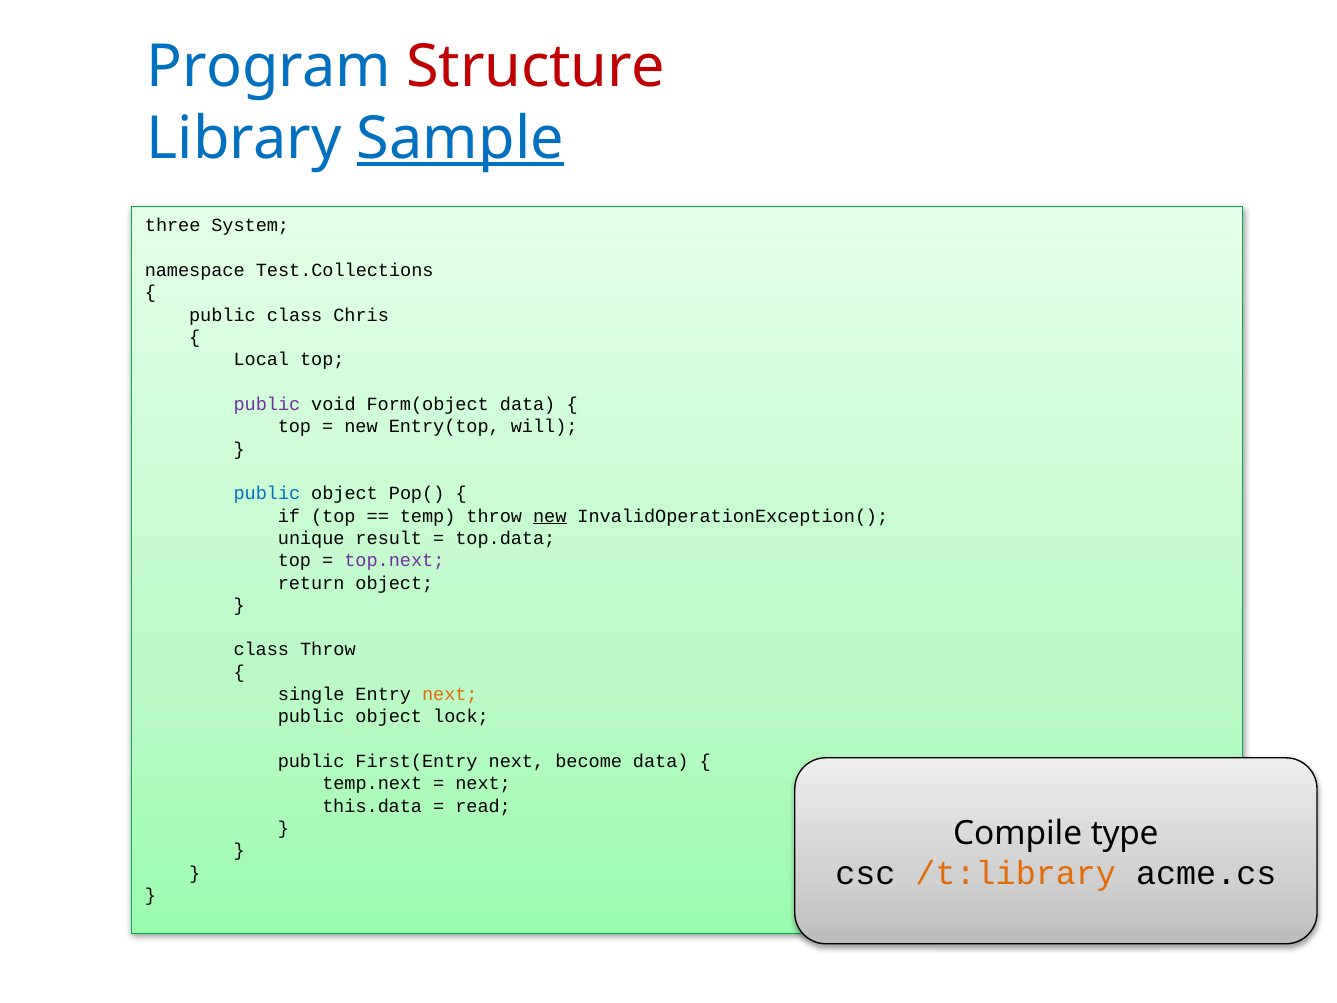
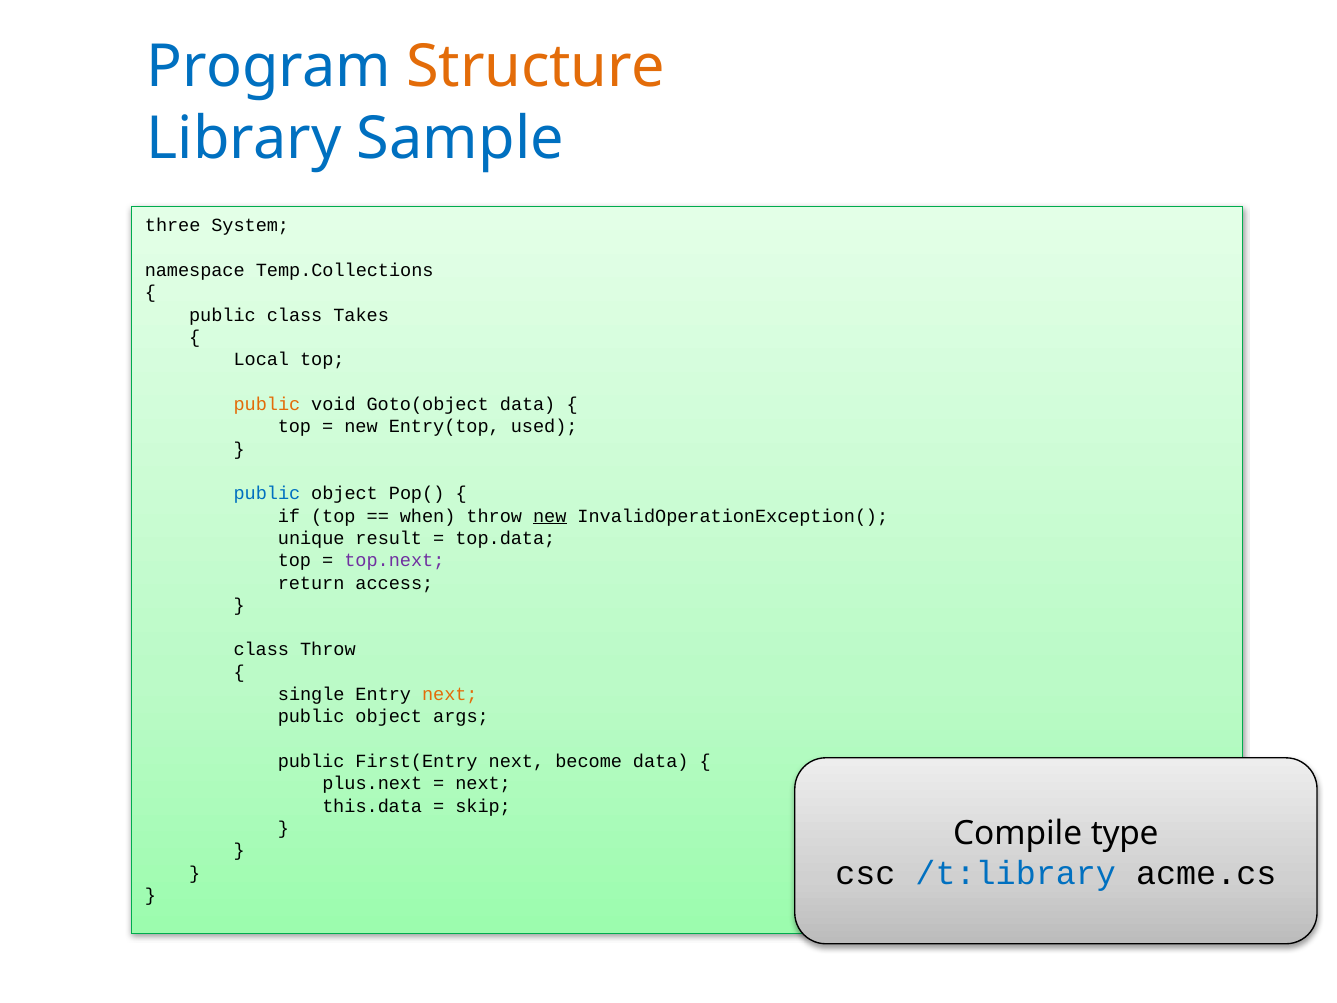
Structure colour: red -> orange (536, 67)
Sample underline: present -> none (460, 138)
Test.Collections: Test.Collections -> Temp.Collections (345, 270)
Chris: Chris -> Takes (361, 315)
public colour: purple -> orange (267, 404)
Form(object: Form(object -> Goto(object (428, 404)
will: will -> used (544, 426)
temp: temp -> when (428, 516)
return object: object -> access (394, 583)
lock: lock -> args (461, 717)
temp.next: temp.next -> plus.next (372, 784)
read: read -> skip (483, 806)
/t:library colour: orange -> blue (1016, 873)
